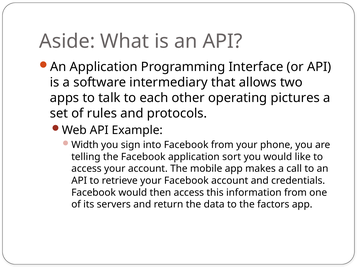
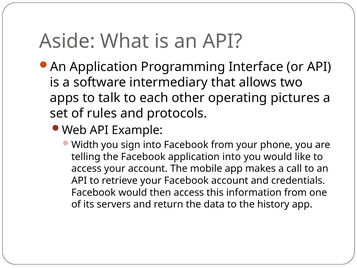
application sort: sort -> into (232, 157)
factors: factors -> history (273, 204)
